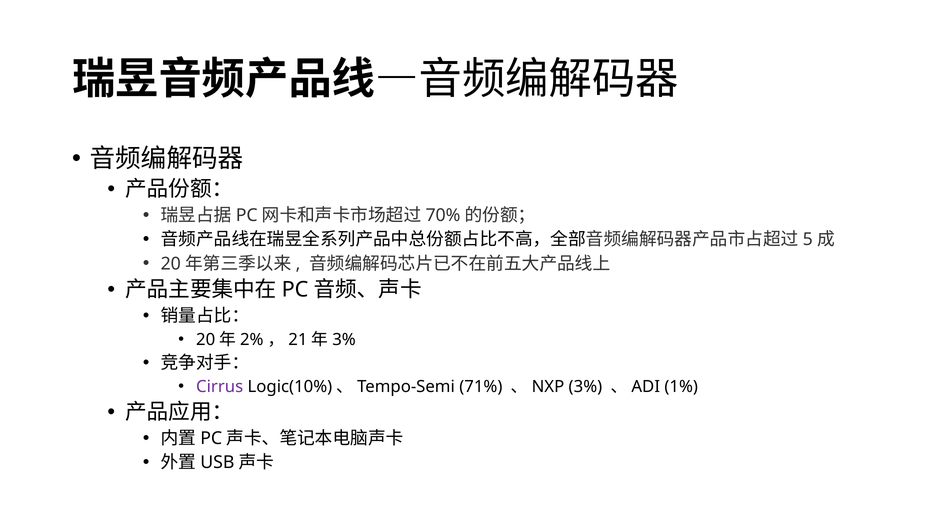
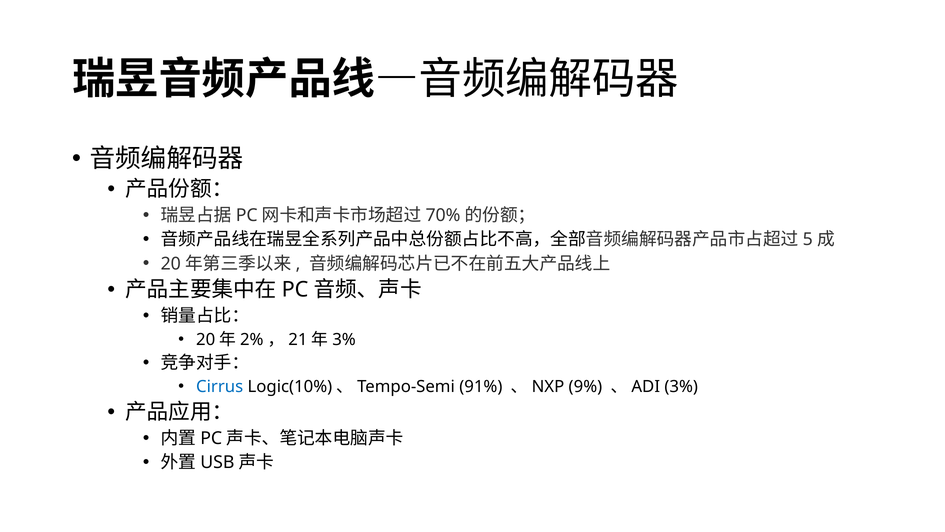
Cirrus colour: purple -> blue (220, 386)
71%: 71% -> 91% (481, 386)
3%: 3% -> 9% (585, 386)
1%: 1% -> 3% (681, 386)
